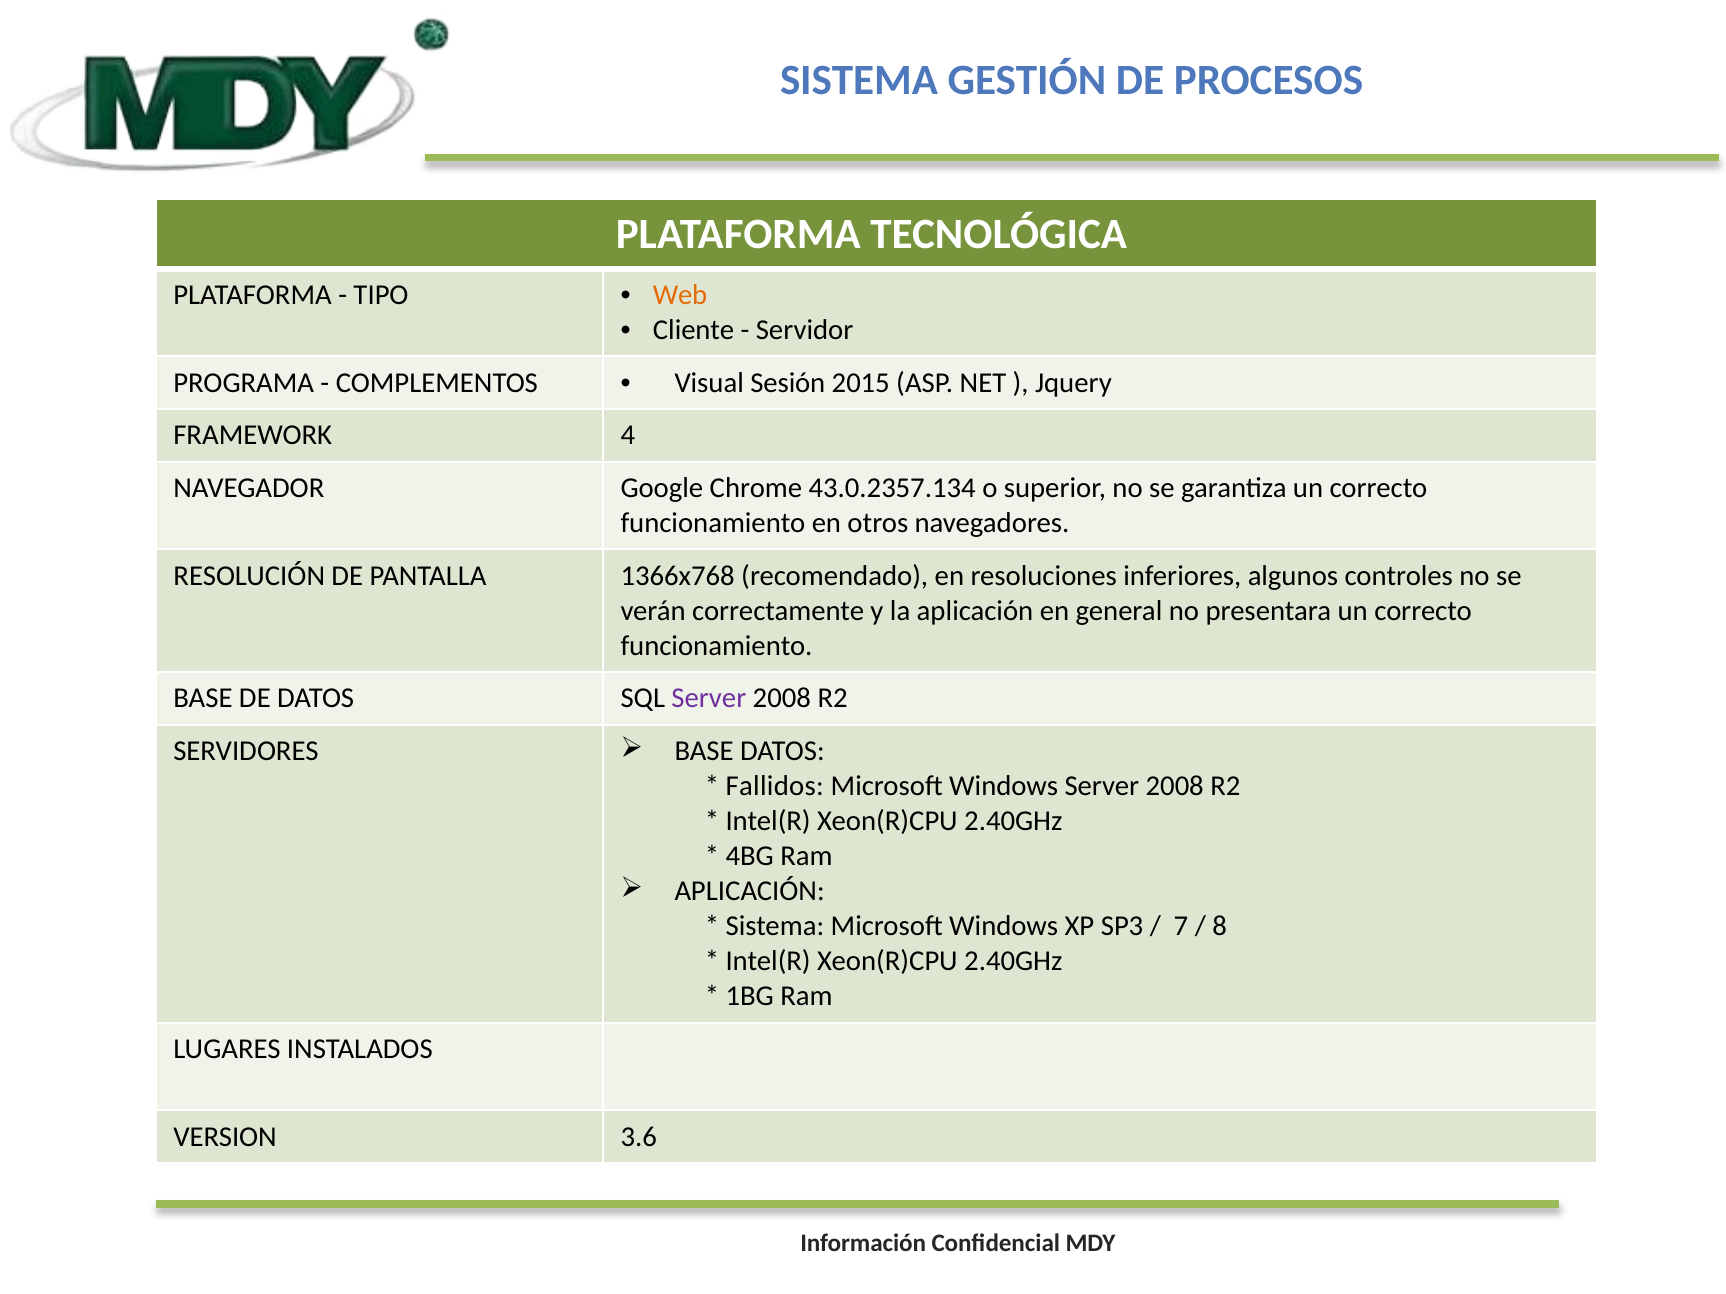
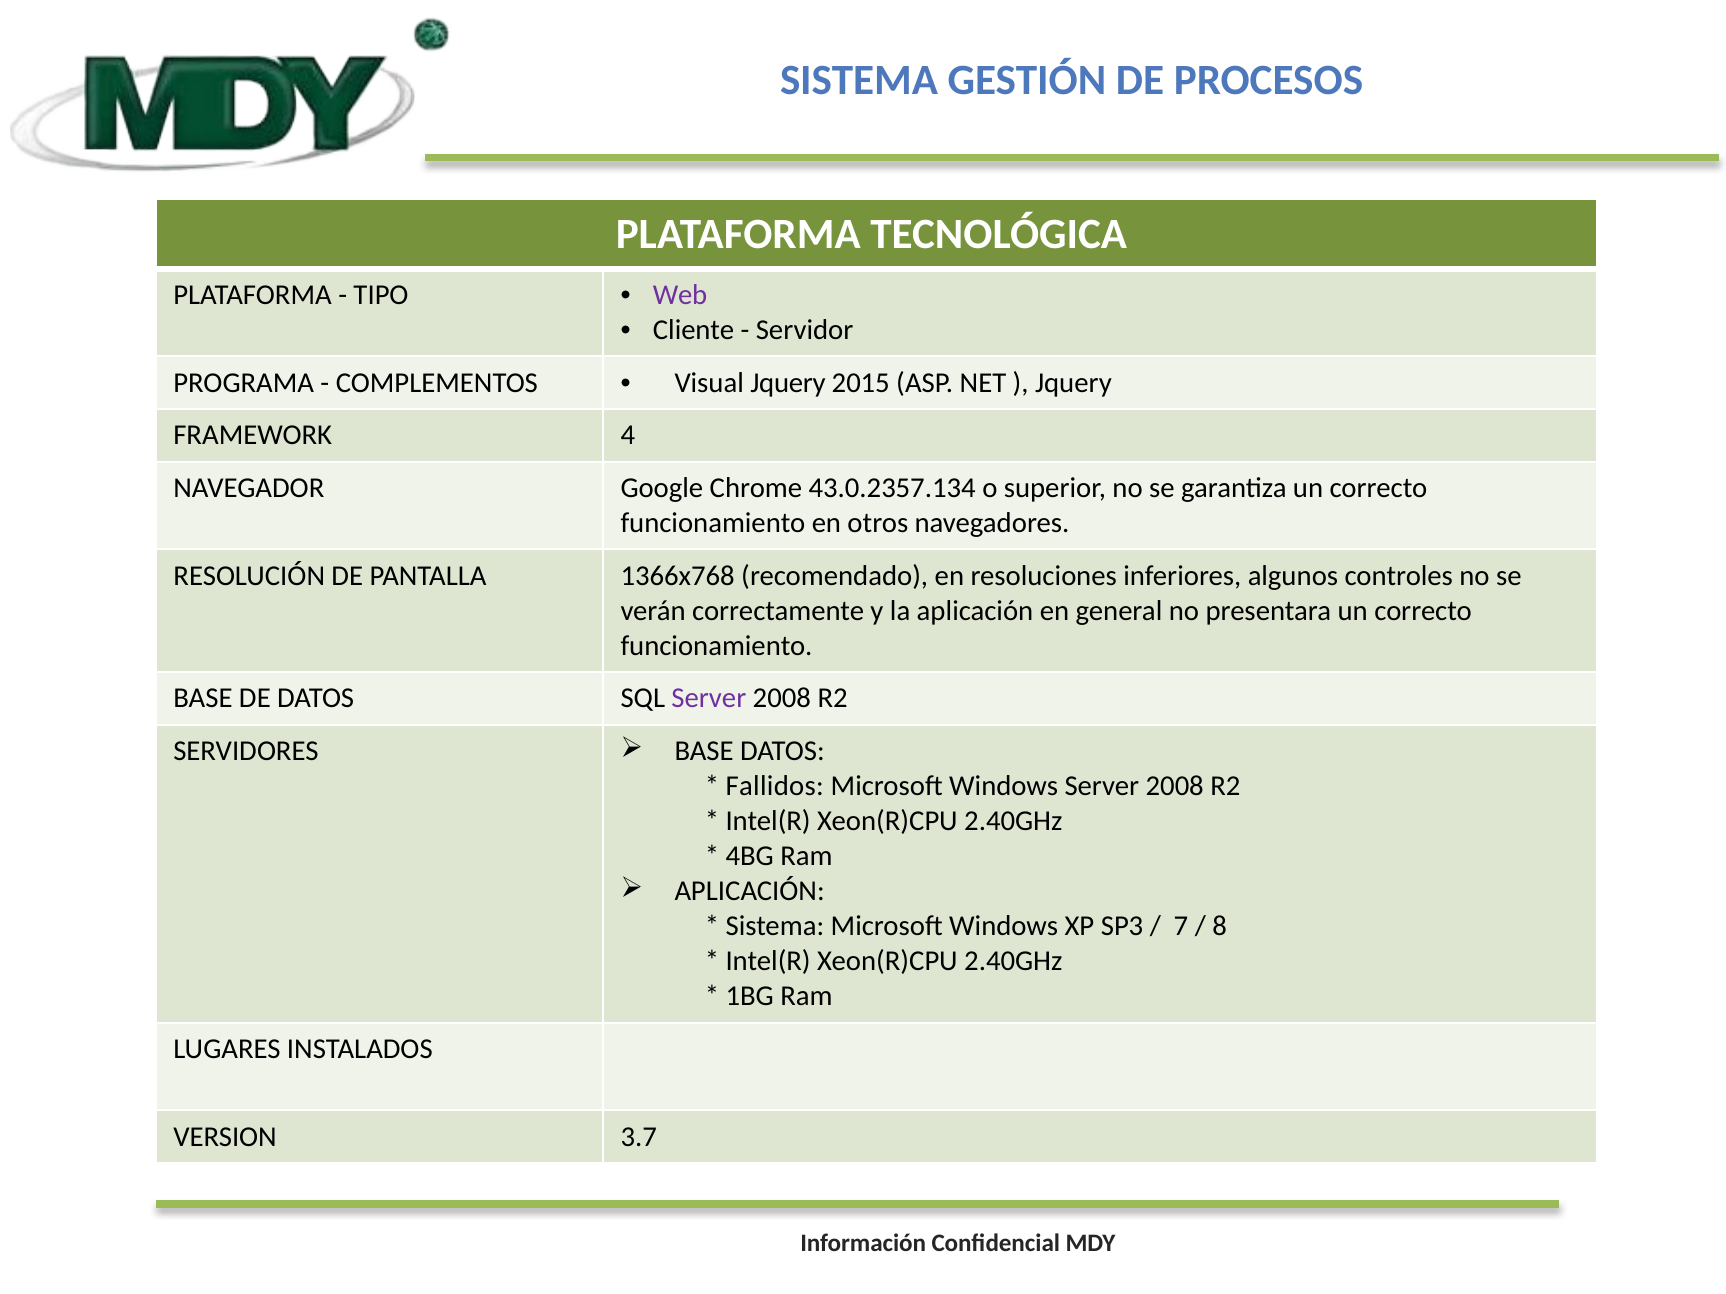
Web colour: orange -> purple (680, 295)
Visual Sesión: Sesión -> Jquery (788, 383)
3.6: 3.6 -> 3.7 (639, 1137)
